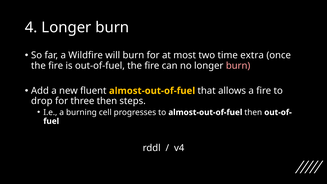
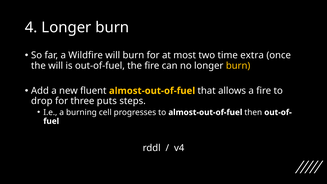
fire: fire -> will (56, 66)
burn colour: pink -> yellow (238, 66)
three then: then -> puts (107, 101)
